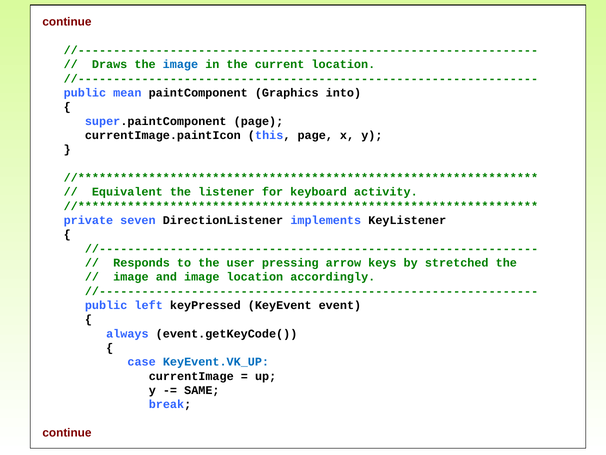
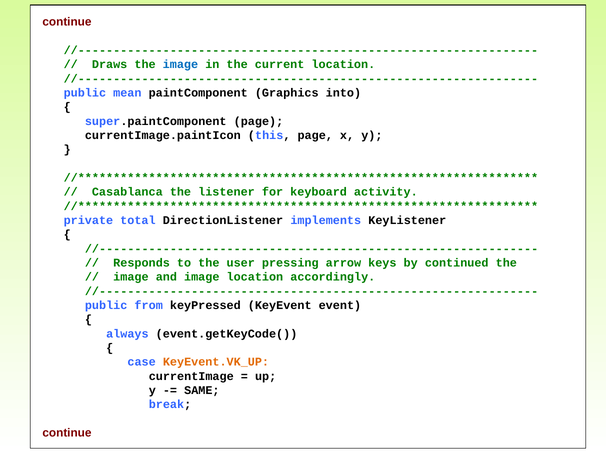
Equivalent: Equivalent -> Casablanca (127, 192)
seven: seven -> total (138, 220)
stretched: stretched -> continued (457, 263)
left: left -> from (149, 305)
KeyEvent.VK_UP colour: blue -> orange (216, 362)
